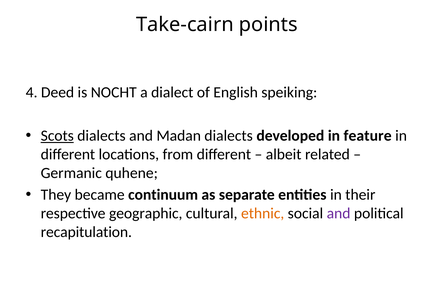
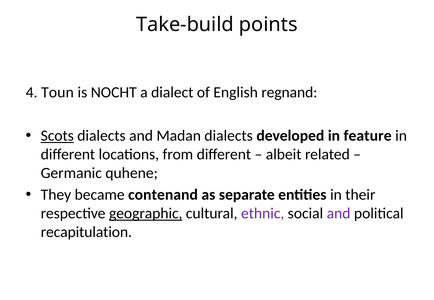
Take-cairn: Take-cairn -> Take-build (185, 25)
Deed: Deed -> Toun (57, 92)
speiking: speiking -> regnand (289, 92)
continuum: continuum -> contenand (163, 195)
geographic underline: none -> present (146, 214)
ethnic colour: orange -> purple (263, 214)
